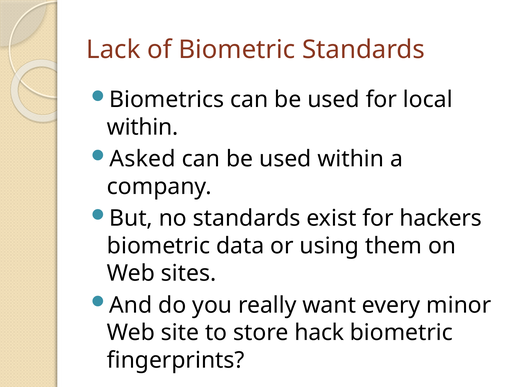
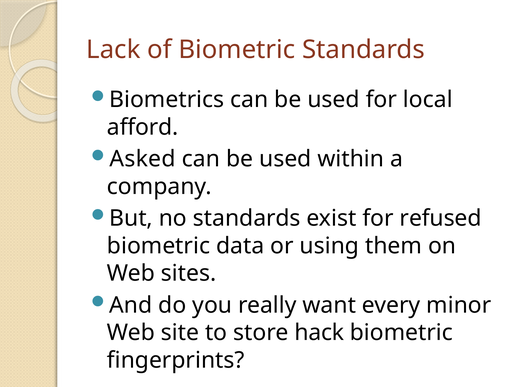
within: within -> afford (143, 127)
hackers: hackers -> refused (441, 219)
